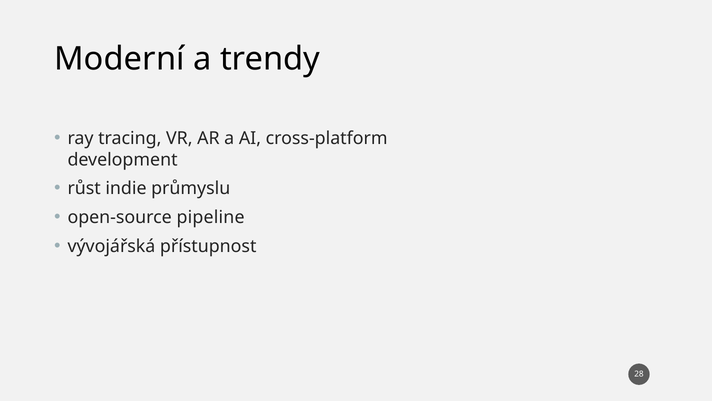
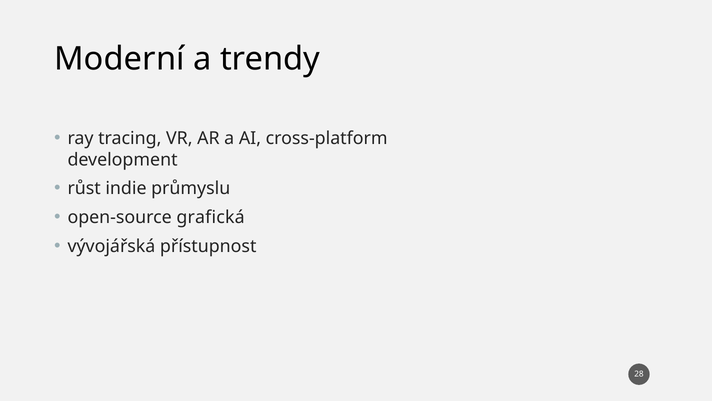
pipeline: pipeline -> grafická (211, 217)
